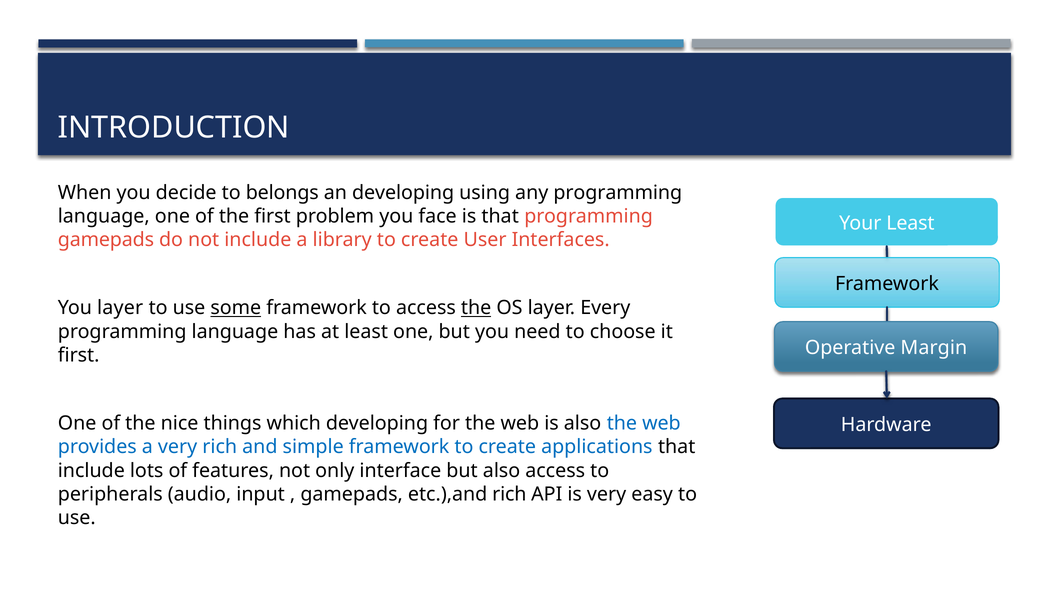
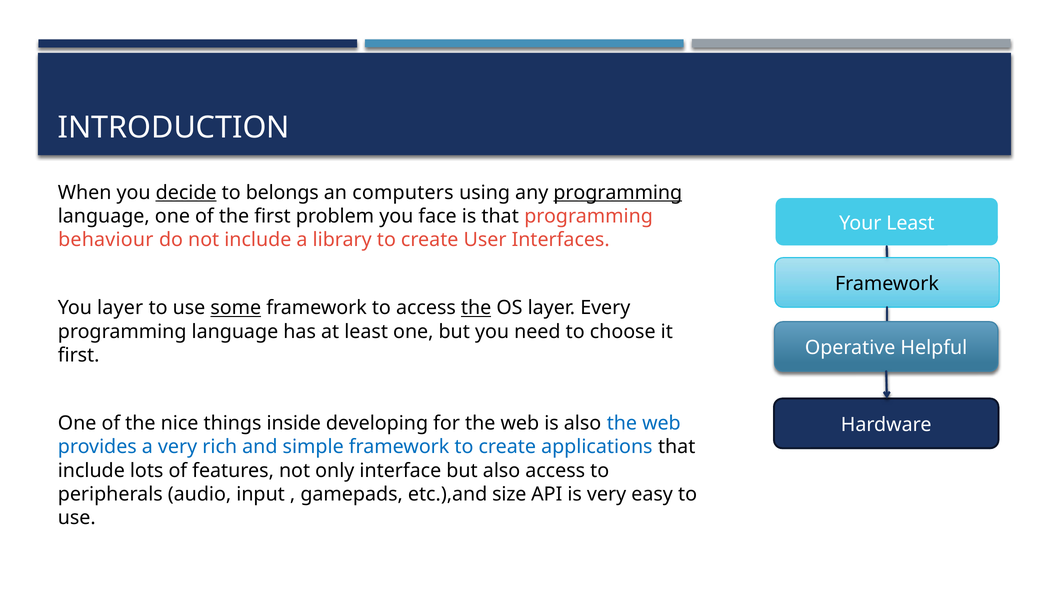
decide underline: none -> present (186, 193)
an developing: developing -> computers (403, 193)
programming underline: none -> present (618, 193)
gamepads: gamepads -> behaviour (106, 240)
Margin: Margin -> Helpful (934, 348)
which: which -> inside (294, 423)
etc.),and rich: rich -> size (509, 494)
